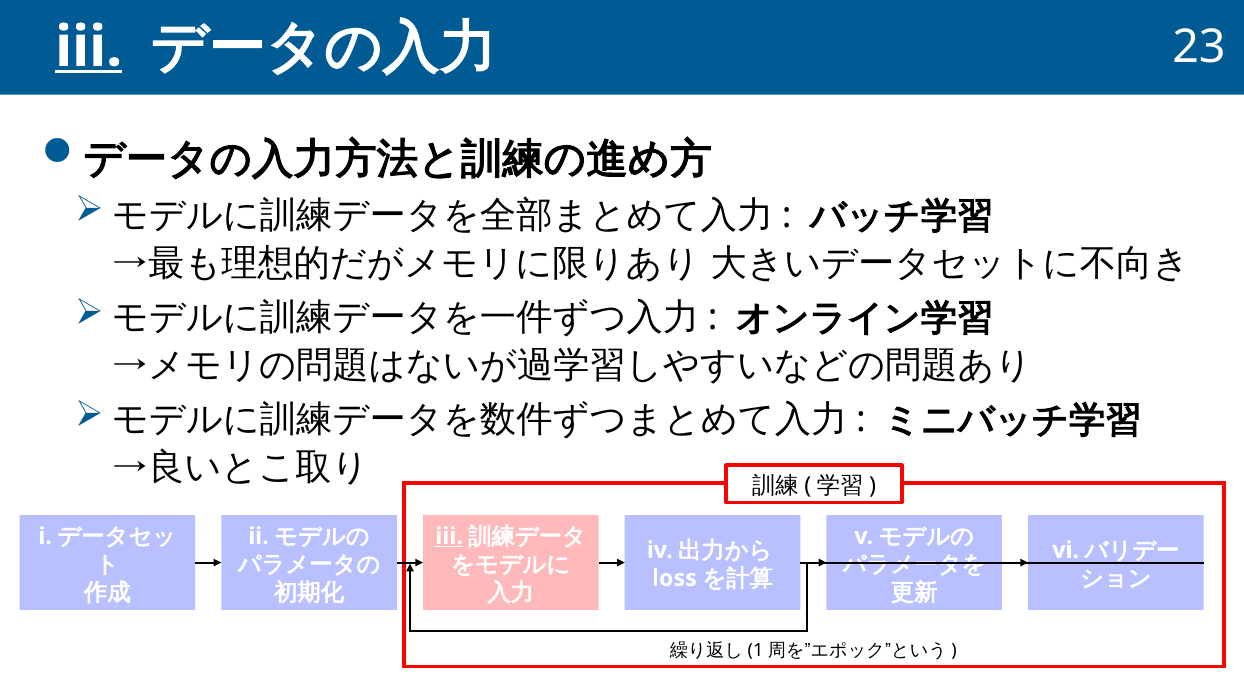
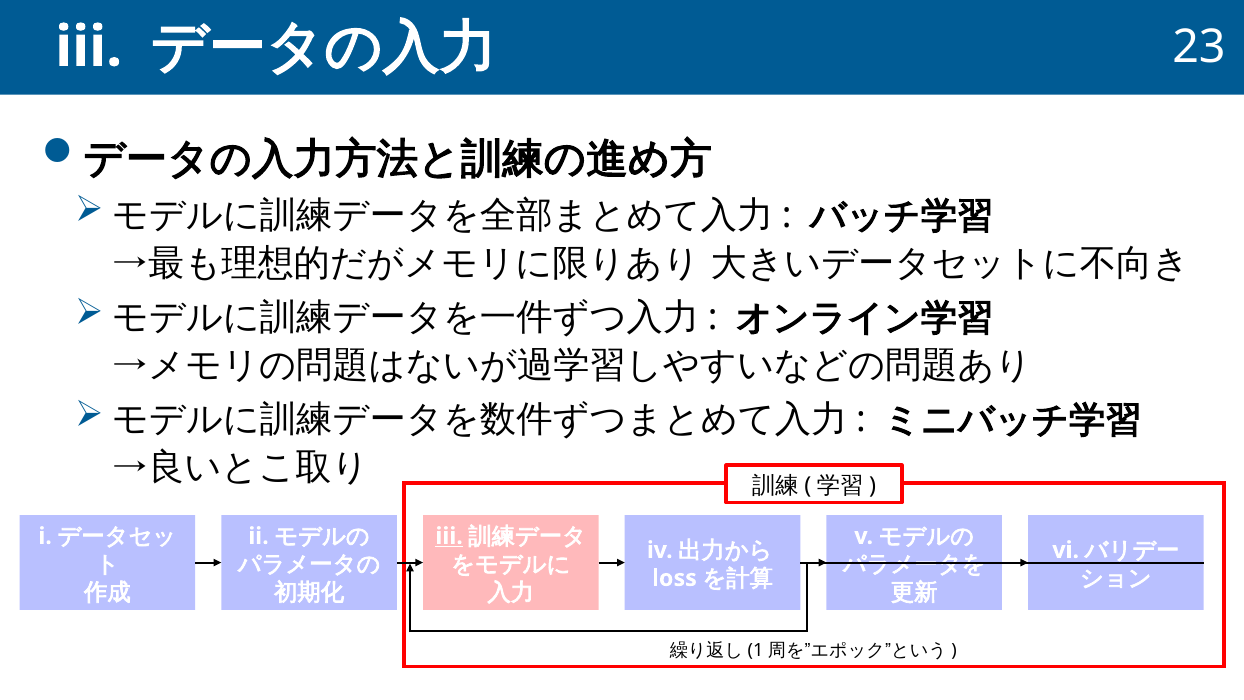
iii underline: present -> none (89, 47)
